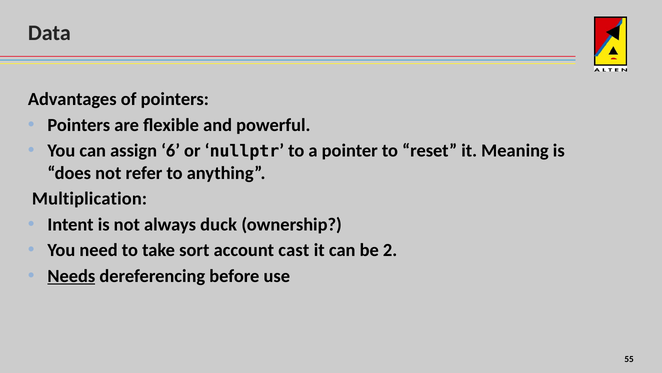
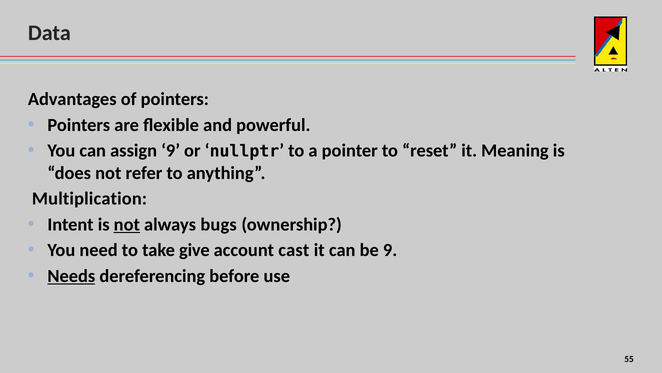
assign 6: 6 -> 9 (171, 151)
not underline: none -> present (127, 224)
duck: duck -> bugs (219, 224)
sort: sort -> give (194, 250)
be 2: 2 -> 9 (390, 250)
